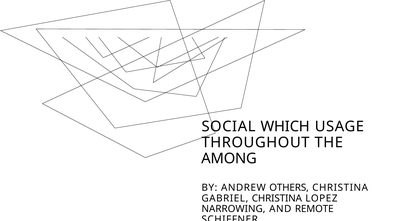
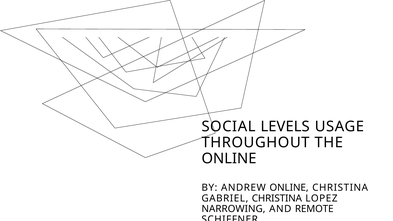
WHICH: WHICH -> LEVELS (285, 127)
AMONG: AMONG -> ONLINE (229, 159)
ANDREW OTHERS: OTHERS -> ONLINE (289, 188)
